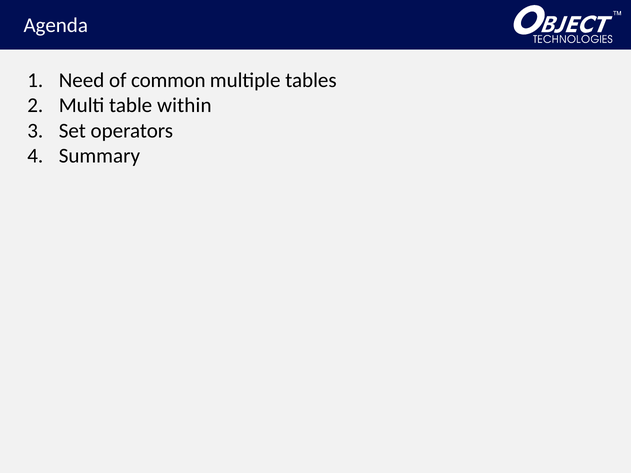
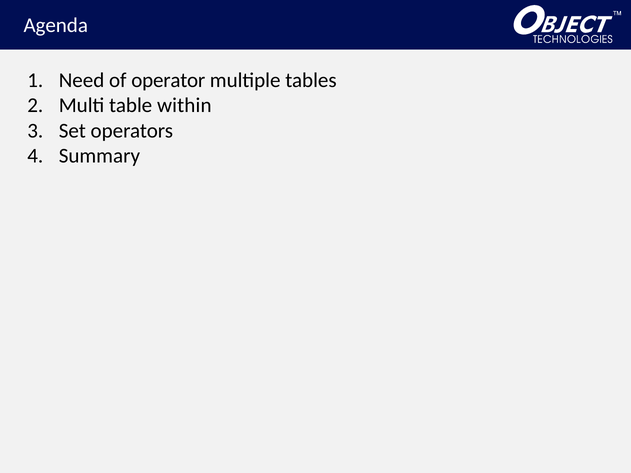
common: common -> operator (168, 80)
